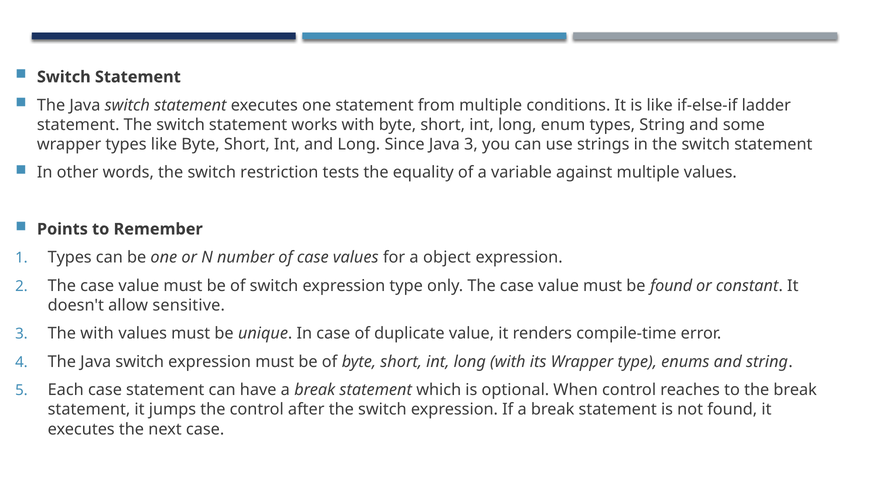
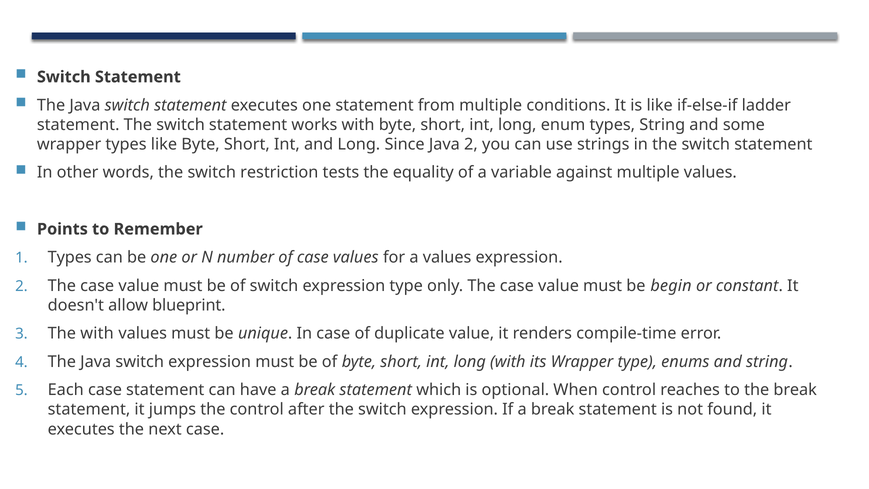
Java 3: 3 -> 2 (471, 144)
a object: object -> values (447, 257)
be found: found -> begin (671, 286)
sensitive: sensitive -> blueprint (189, 305)
